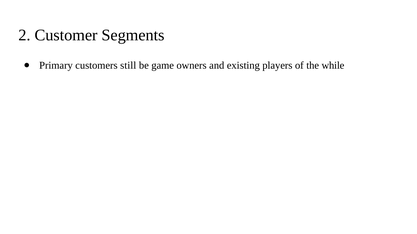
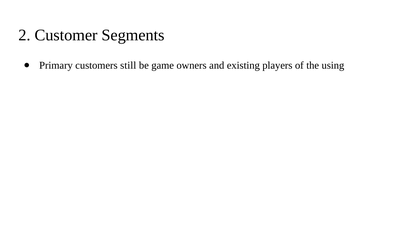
while: while -> using (333, 66)
